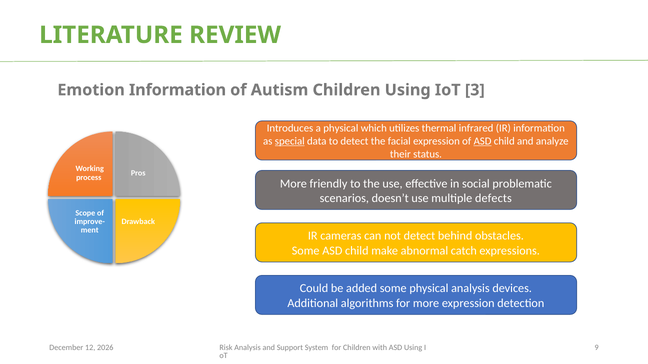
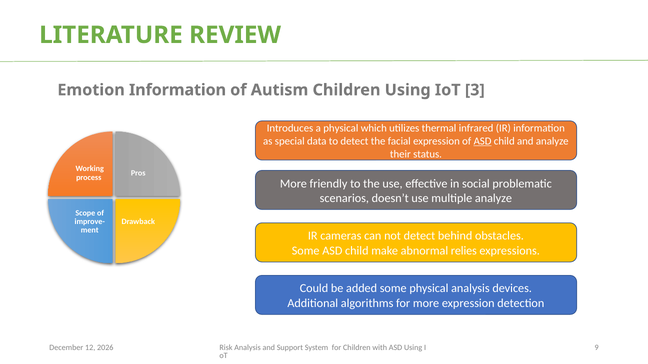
special underline: present -> none (290, 141)
multiple defects: defects -> analyze (493, 198)
catch: catch -> relies (464, 251)
